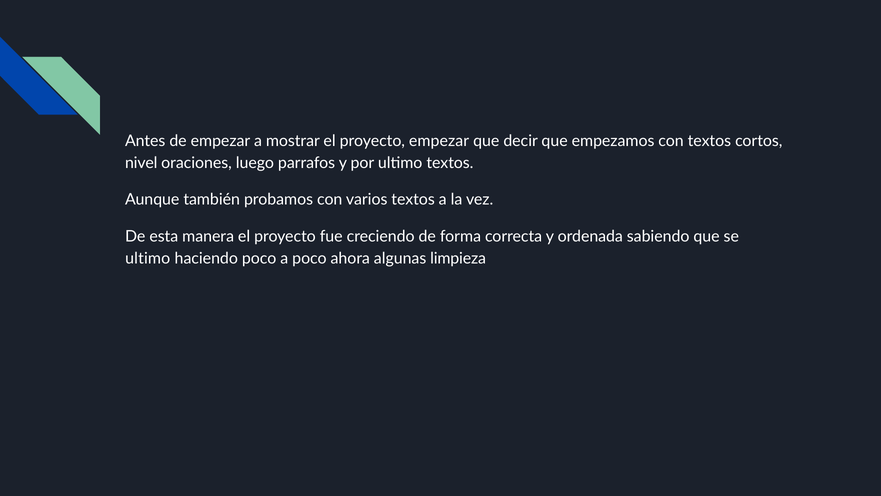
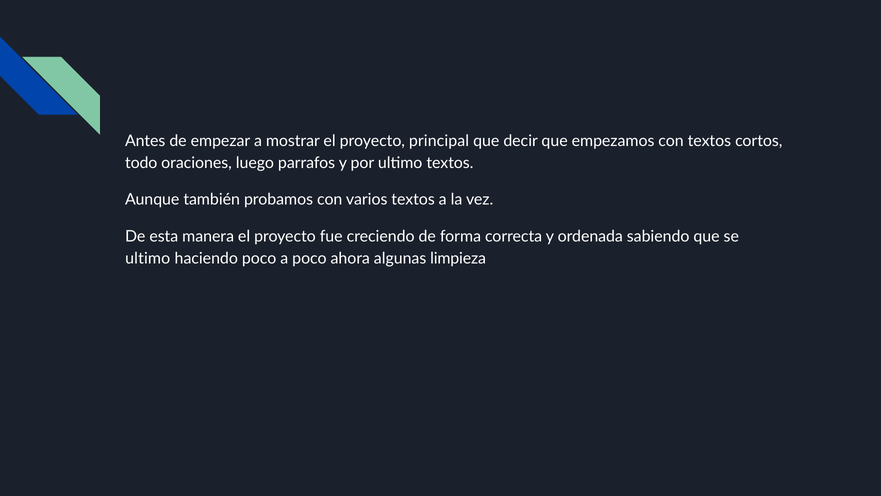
proyecto empezar: empezar -> principal (439, 141)
nivel: nivel -> todo (141, 163)
